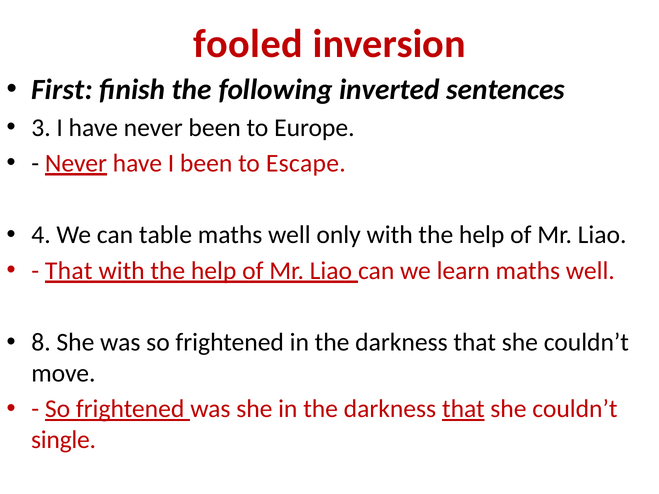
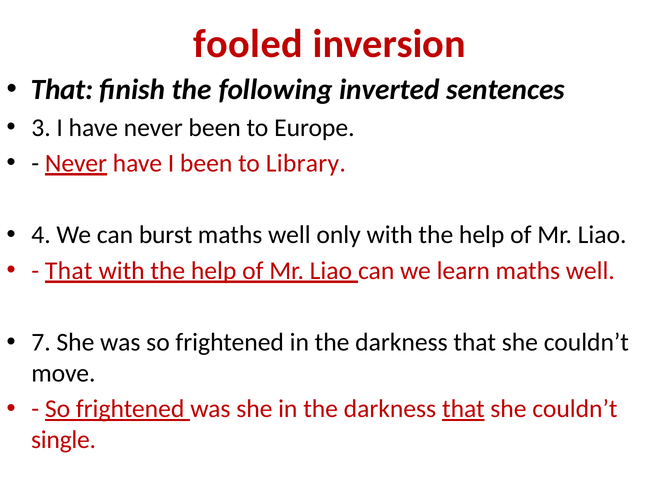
First: First -> That (62, 90)
Escape: Escape -> Library (306, 164)
table: table -> burst (166, 235)
8: 8 -> 7 (41, 343)
